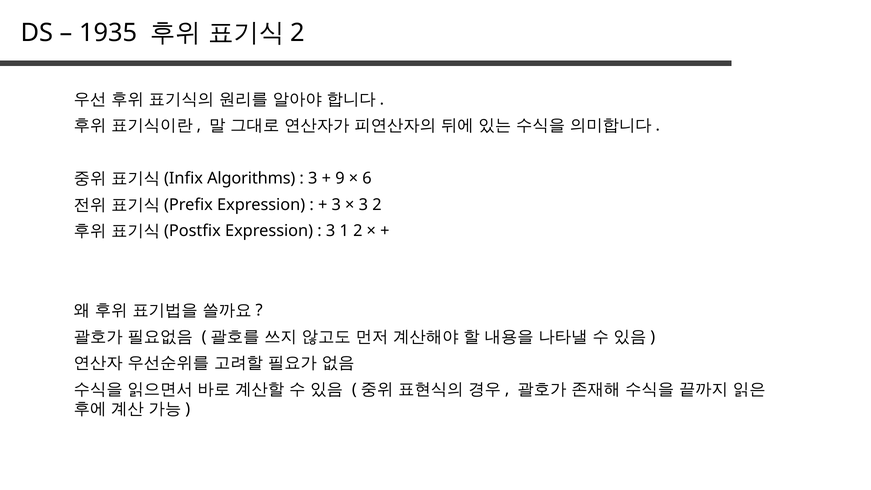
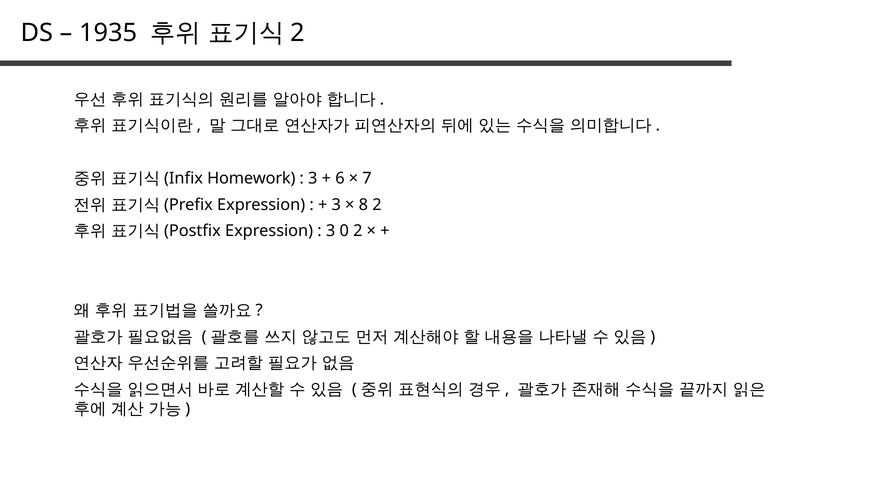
Algorithms: Algorithms -> Homework (251, 178)
9: 9 -> 6 (340, 178)
6: 6 -> 7 (367, 178)
3: 3 -> 8 (363, 205)
1: 1 -> 0 (344, 231)
